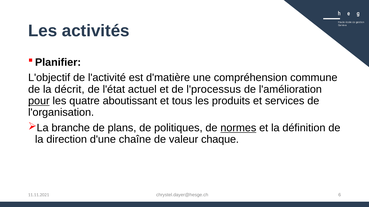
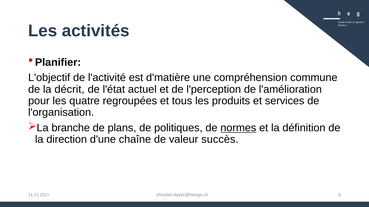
l'processus: l'processus -> l'perception (214, 89)
pour underline: present -> none (39, 101)
aboutissant: aboutissant -> regroupées (130, 101)
chaque: chaque -> succès (220, 140)
